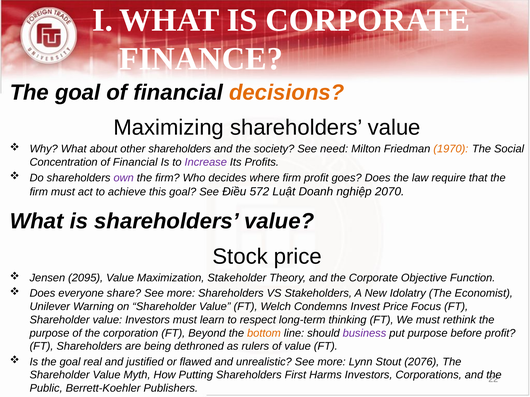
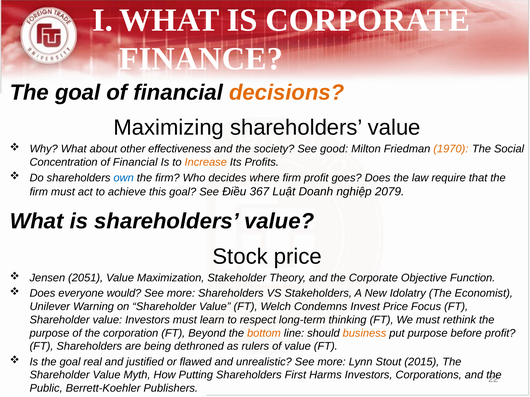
other shareholders: shareholders -> effectiveness (180, 149)
need: need -> good (334, 149)
Increase colour: purple -> orange (206, 162)
own colour: purple -> blue (124, 178)
572: 572 -> 367 (259, 192)
2070: 2070 -> 2079 (390, 192)
2095: 2095 -> 2051 (86, 278)
share: share -> would (124, 294)
business colour: purple -> orange (364, 333)
2076: 2076 -> 2015 (422, 362)
